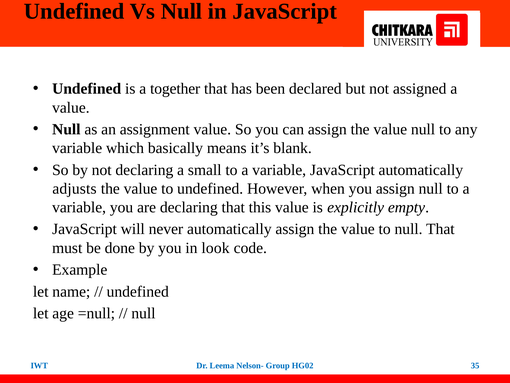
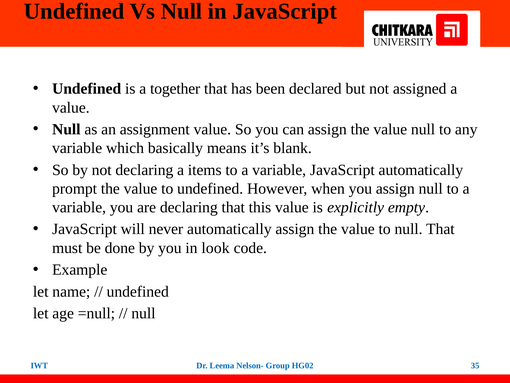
small: small -> items (205, 170)
adjusts: adjusts -> prompt (75, 188)
